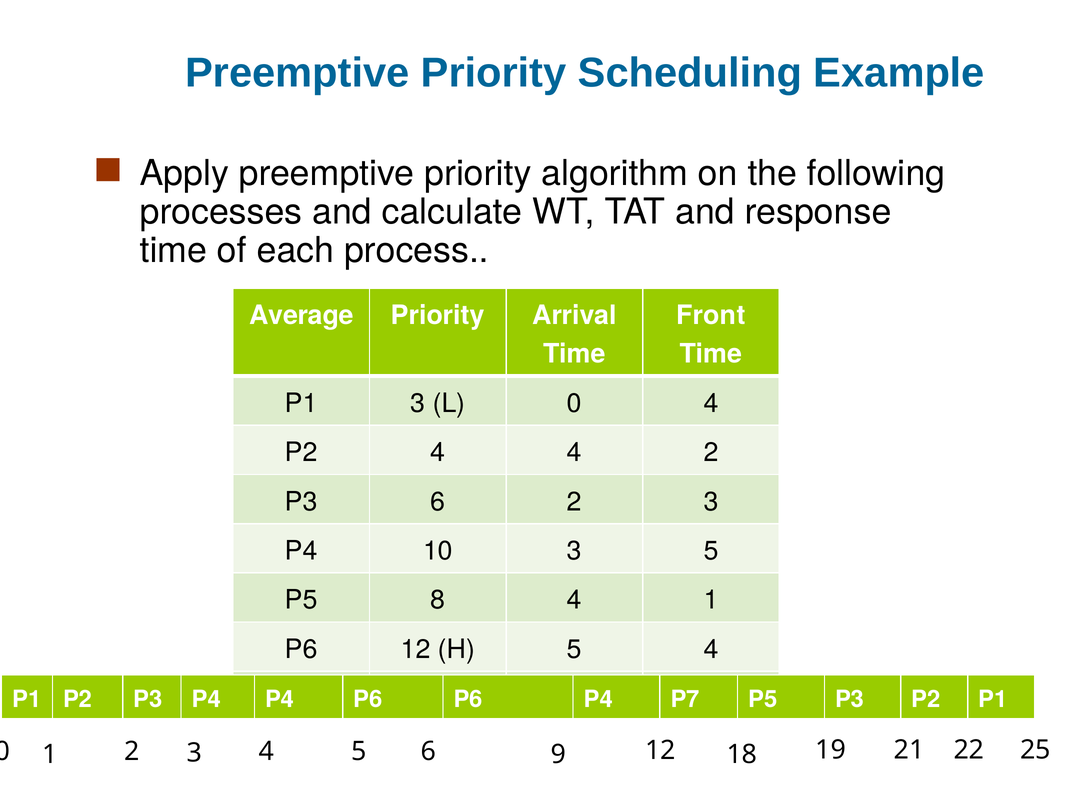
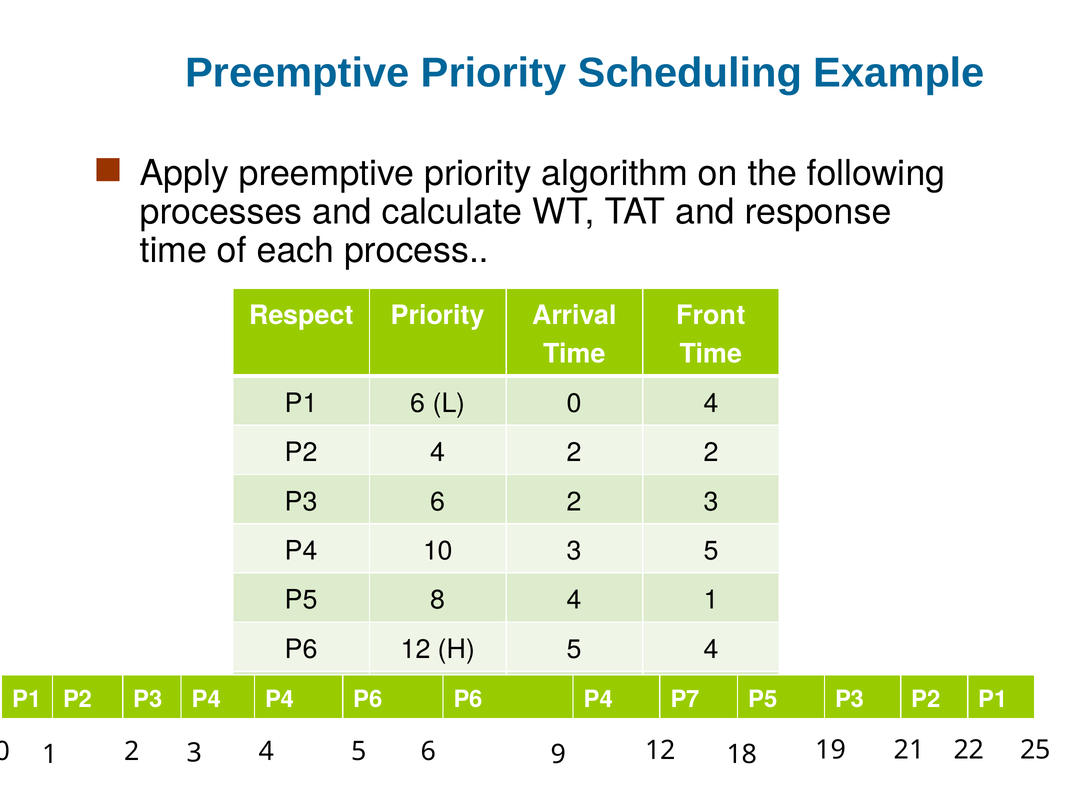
Average: Average -> Respect (301, 315)
P1 3: 3 -> 6 (418, 403)
4 4: 4 -> 2 (574, 453)
